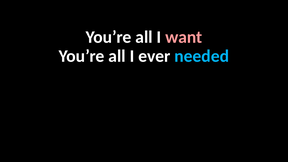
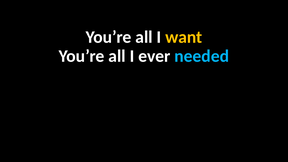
want colour: pink -> yellow (184, 37)
